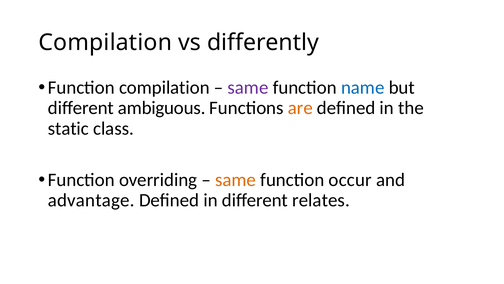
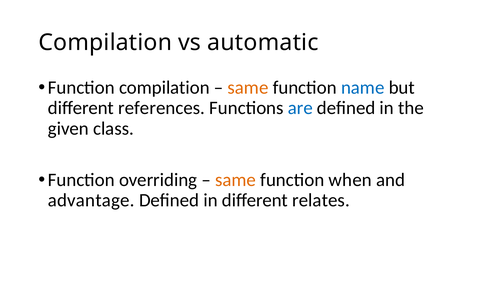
differently: differently -> automatic (263, 42)
same colour: purple -> orange (248, 87)
ambiguous: ambiguous -> references (162, 108)
are colour: orange -> blue (300, 108)
static: static -> given (68, 128)
occur: occur -> when (350, 180)
